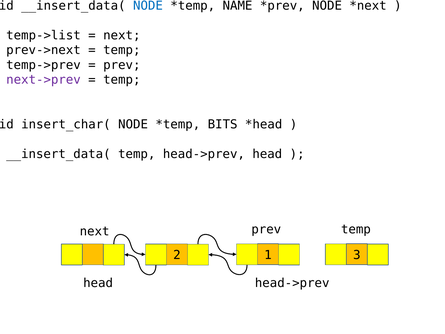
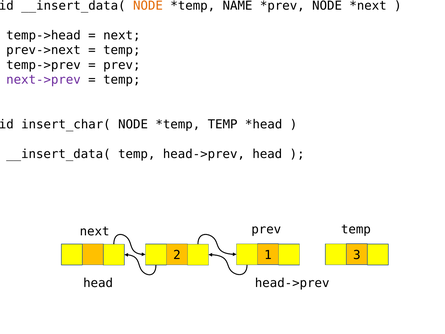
NODE colour: blue -> orange (148, 6)
temp->list: temp->list -> temp->head (44, 35)
BITS: BITS -> TEMP (223, 124)
